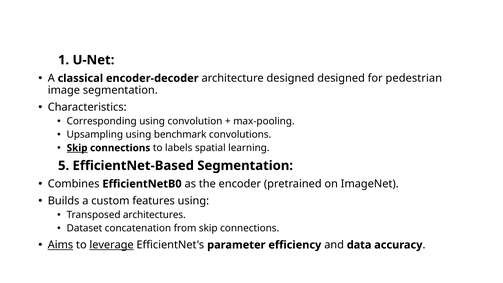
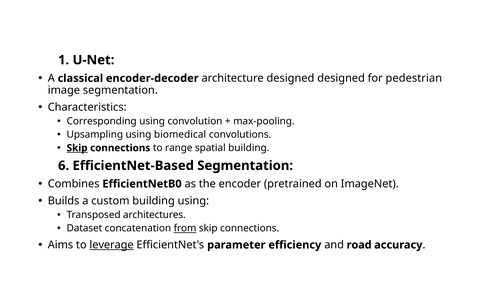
benchmark: benchmark -> biomedical (180, 135)
labels: labels -> range (179, 148)
spatial learning: learning -> building (249, 148)
5: 5 -> 6 (64, 166)
custom features: features -> building (154, 201)
from underline: none -> present (185, 228)
Aims underline: present -> none (60, 245)
data: data -> road (359, 245)
